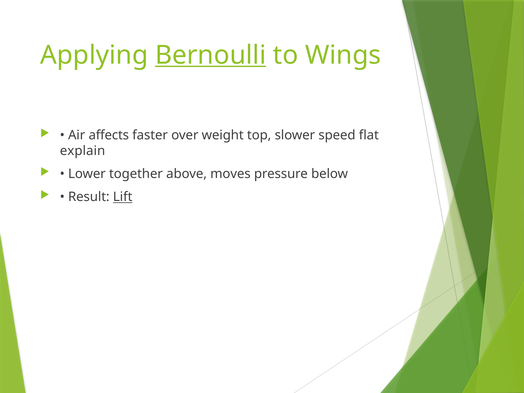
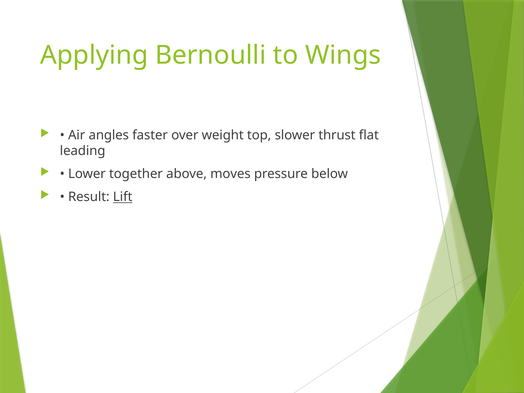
Bernoulli underline: present -> none (211, 55)
affects: affects -> angles (109, 135)
speed: speed -> thrust (337, 135)
explain: explain -> leading (83, 151)
